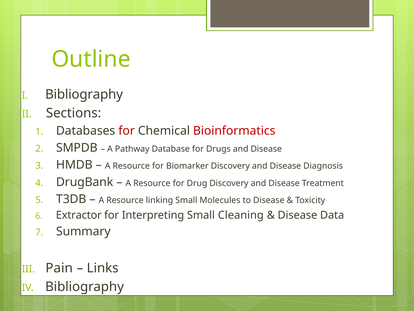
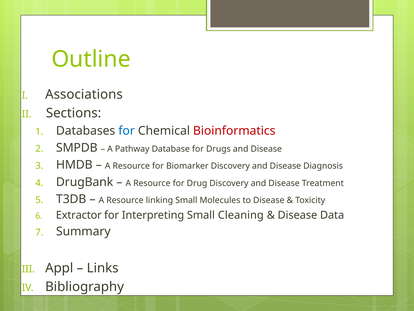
Bibliography: Bibliography -> Associations (84, 94)
for colour: red -> blue (127, 131)
Pain: Pain -> Appl (59, 268)
